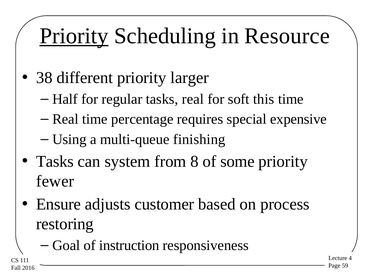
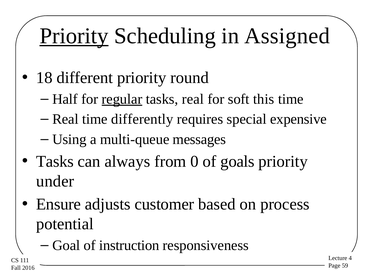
Resource: Resource -> Assigned (287, 36)
38: 38 -> 18 (44, 78)
larger: larger -> round (190, 78)
regular underline: none -> present (122, 99)
percentage: percentage -> differently (142, 119)
finishing: finishing -> messages (199, 139)
system: system -> always (127, 161)
8: 8 -> 0 (194, 161)
some: some -> goals (237, 161)
fewer: fewer -> under (55, 181)
restoring: restoring -> potential (65, 224)
